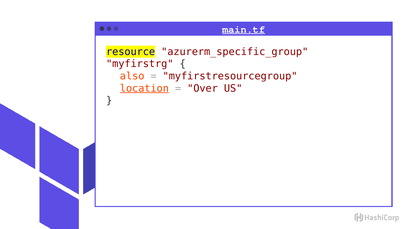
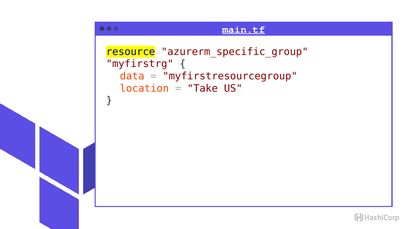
also: also -> data (132, 76)
location underline: present -> none (144, 88)
Over: Over -> Take (203, 88)
